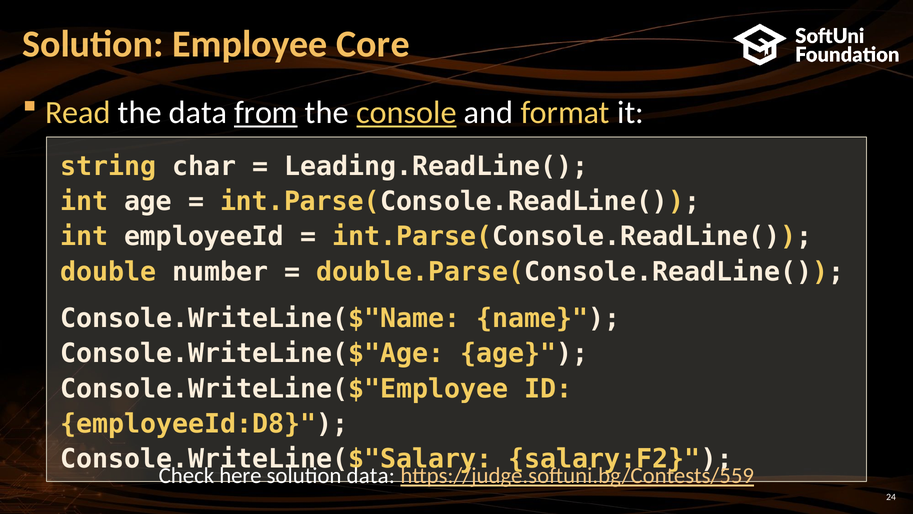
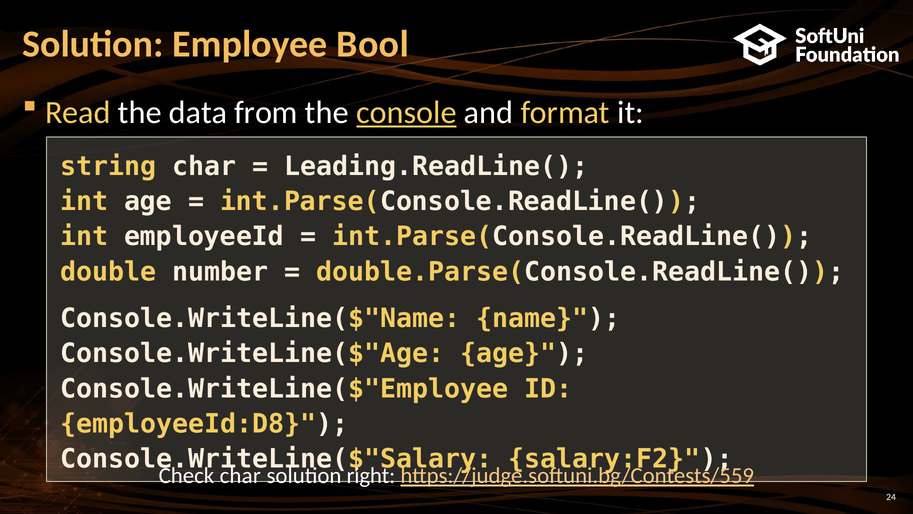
Core: Core -> Bool (373, 44)
from underline: present -> none (266, 113)
Check here: here -> char (240, 475)
solution data: data -> right (371, 475)
